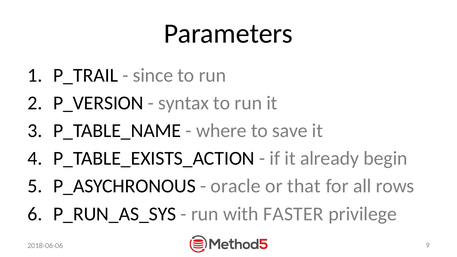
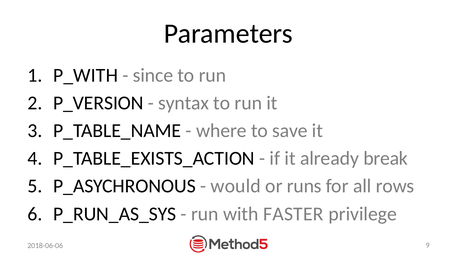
P_TRAIL: P_TRAIL -> P_WITH (86, 75)
begin: begin -> break (386, 159)
oracle: oracle -> would (236, 186)
that: that -> runs (304, 186)
